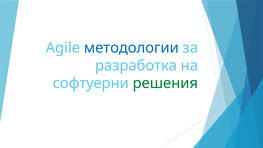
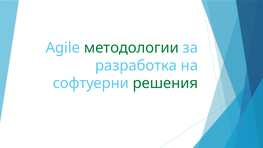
методологии colour: blue -> green (131, 48)
